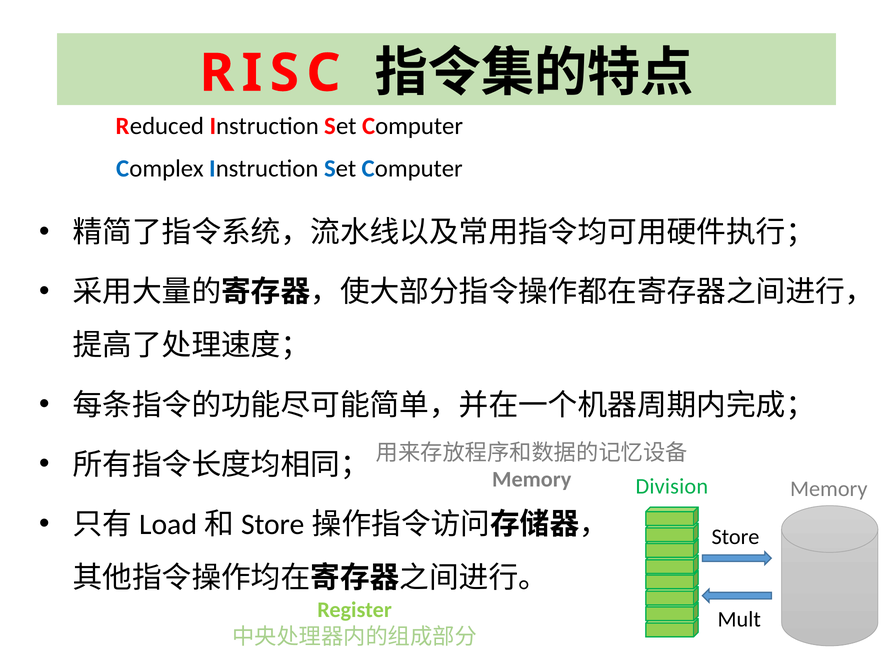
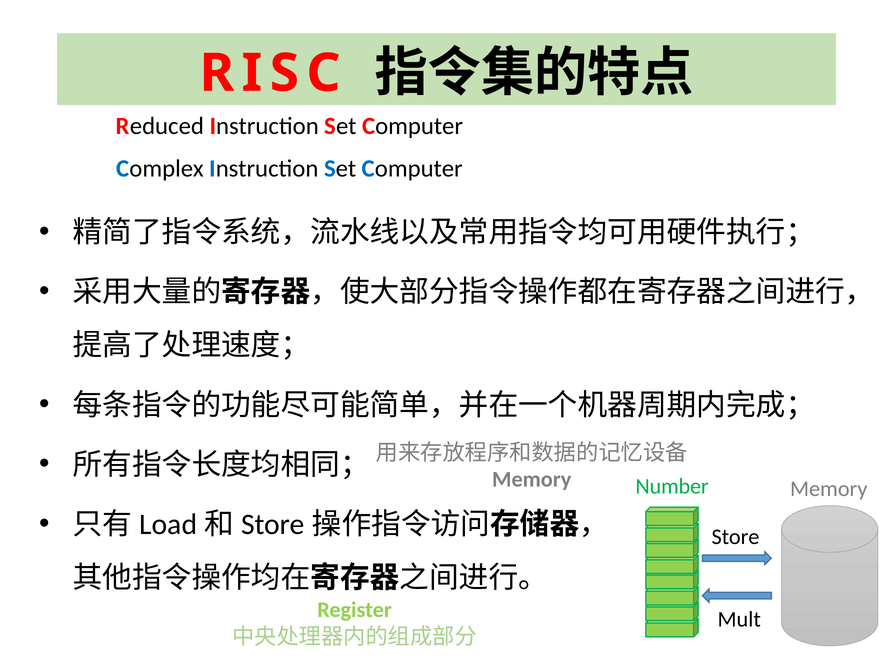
Division: Division -> Number (672, 487)
